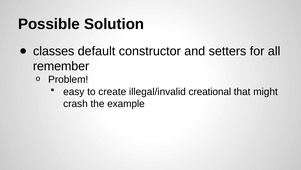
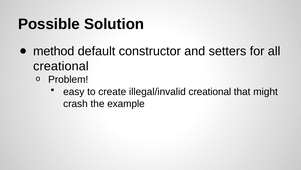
classes: classes -> method (54, 51)
remember: remember -> creational (61, 66)
